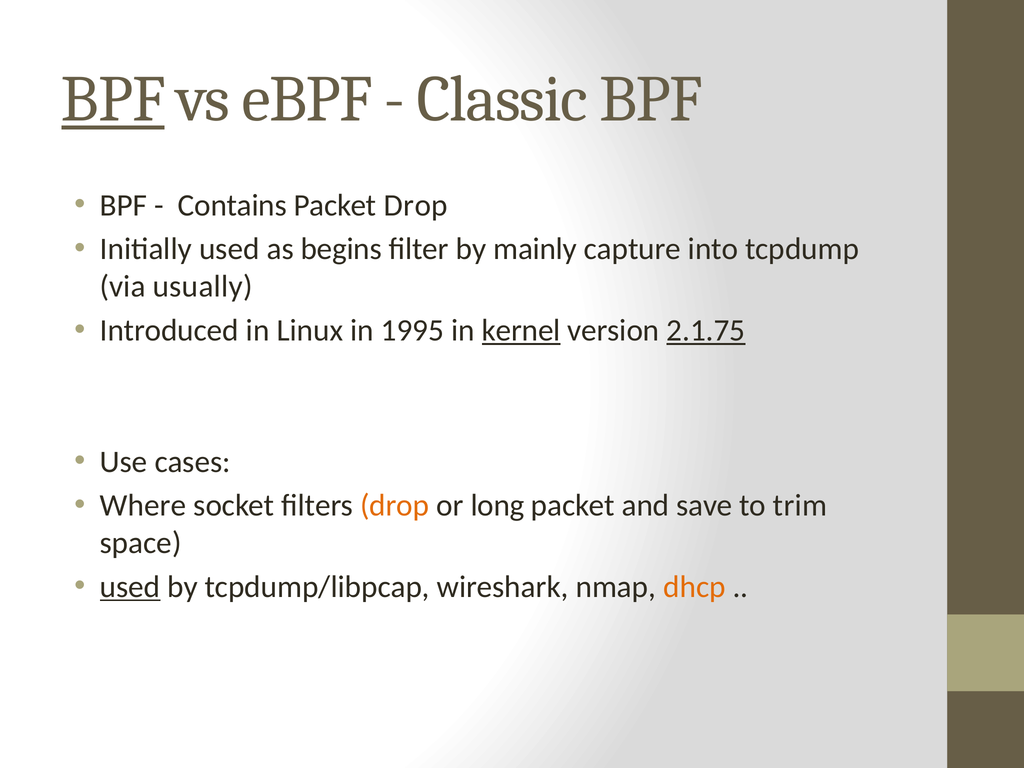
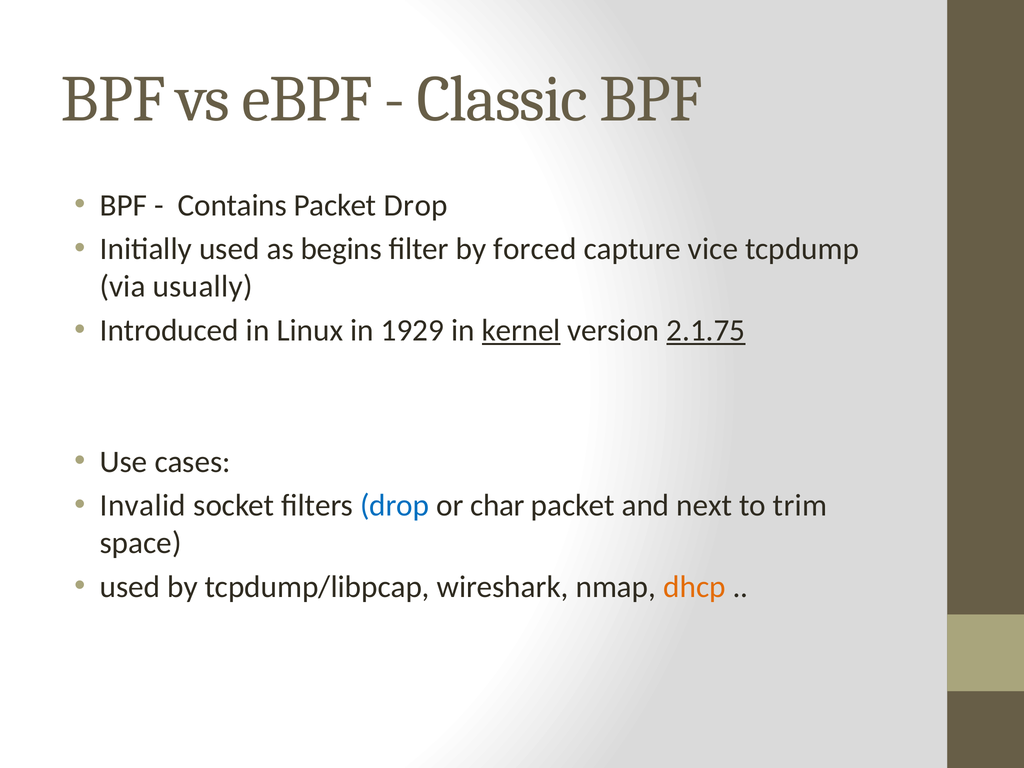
BPF underline: present -> none (113, 99)
mainly: mainly -> forced (535, 249)
into: into -> vice (713, 249)
1995: 1995 -> 1929 (412, 330)
Where: Where -> Invalid (143, 506)
drop colour: orange -> blue (395, 506)
long: long -> char (497, 506)
save: save -> next (704, 506)
used underline: present -> none (130, 587)
